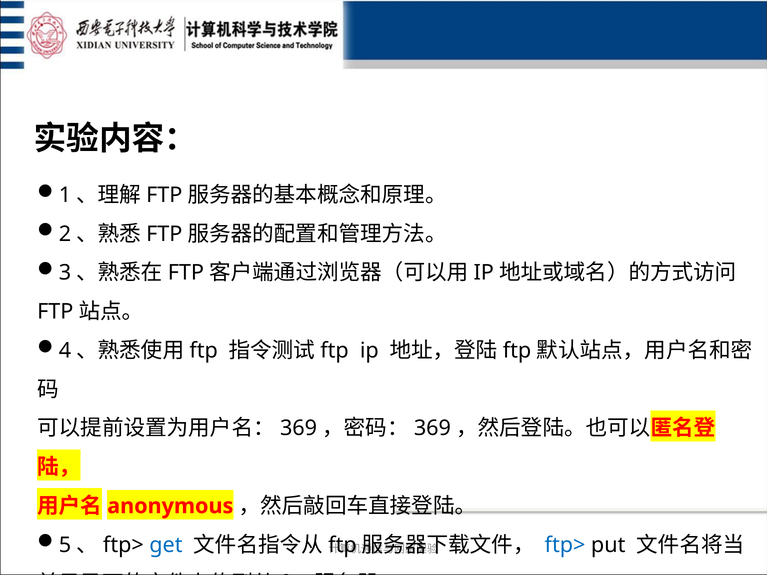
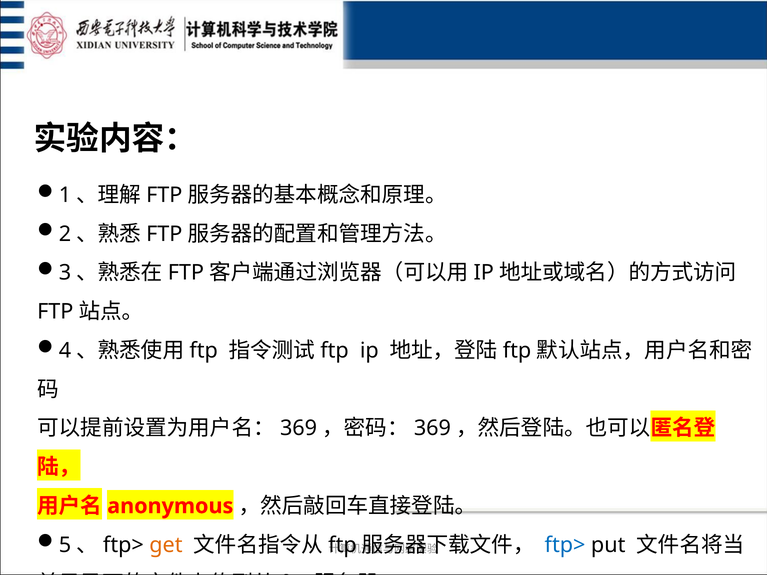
get colour: blue -> orange (166, 545)
